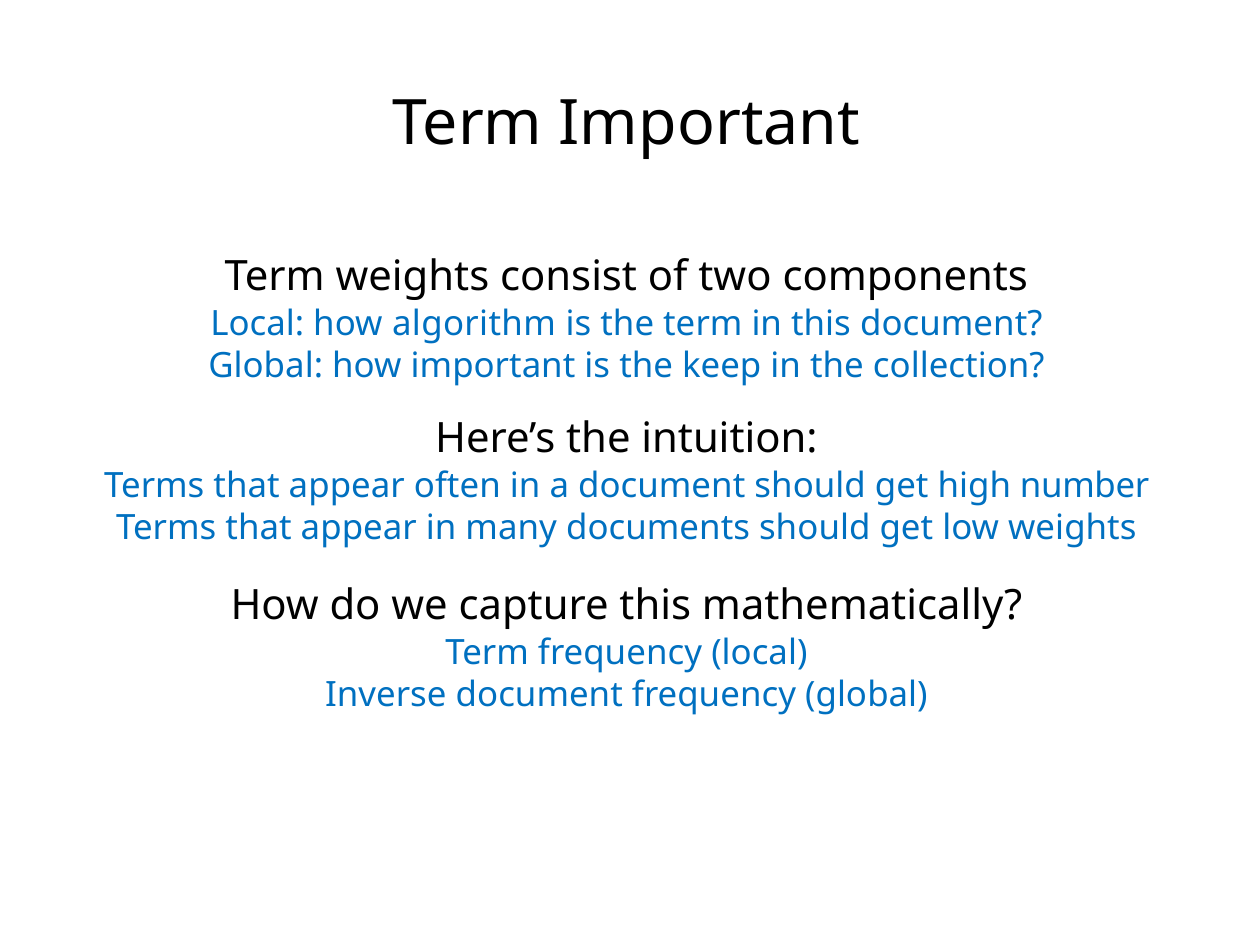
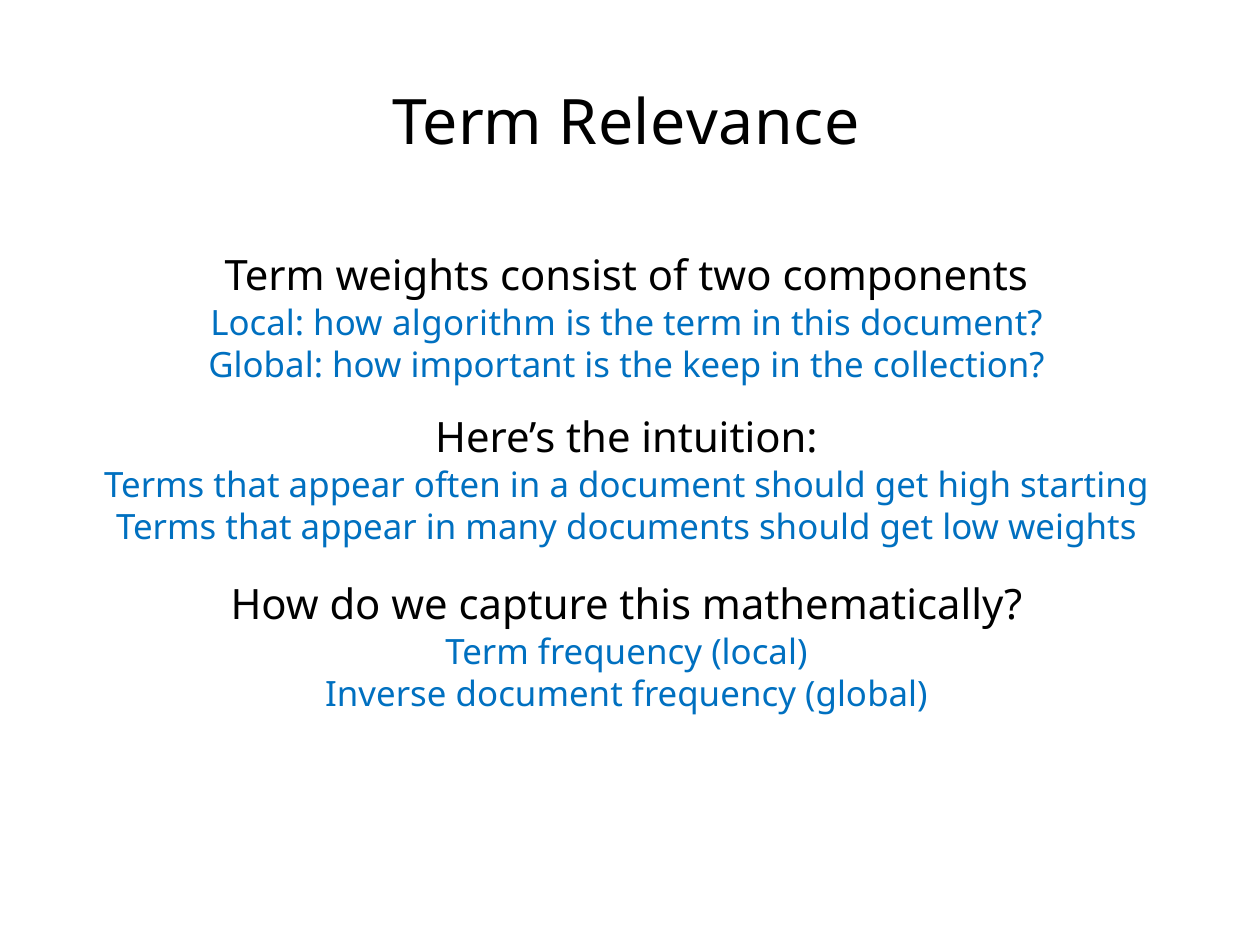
Term Important: Important -> Relevance (709, 123)
number: number -> starting (1084, 486)
